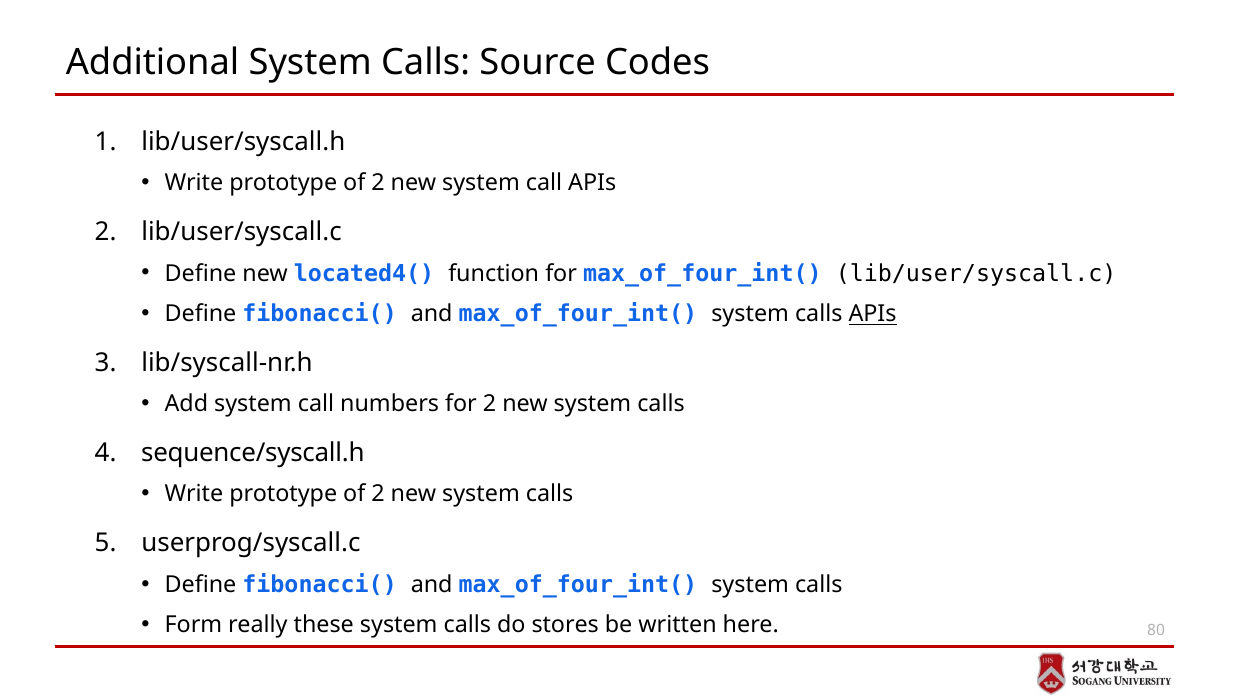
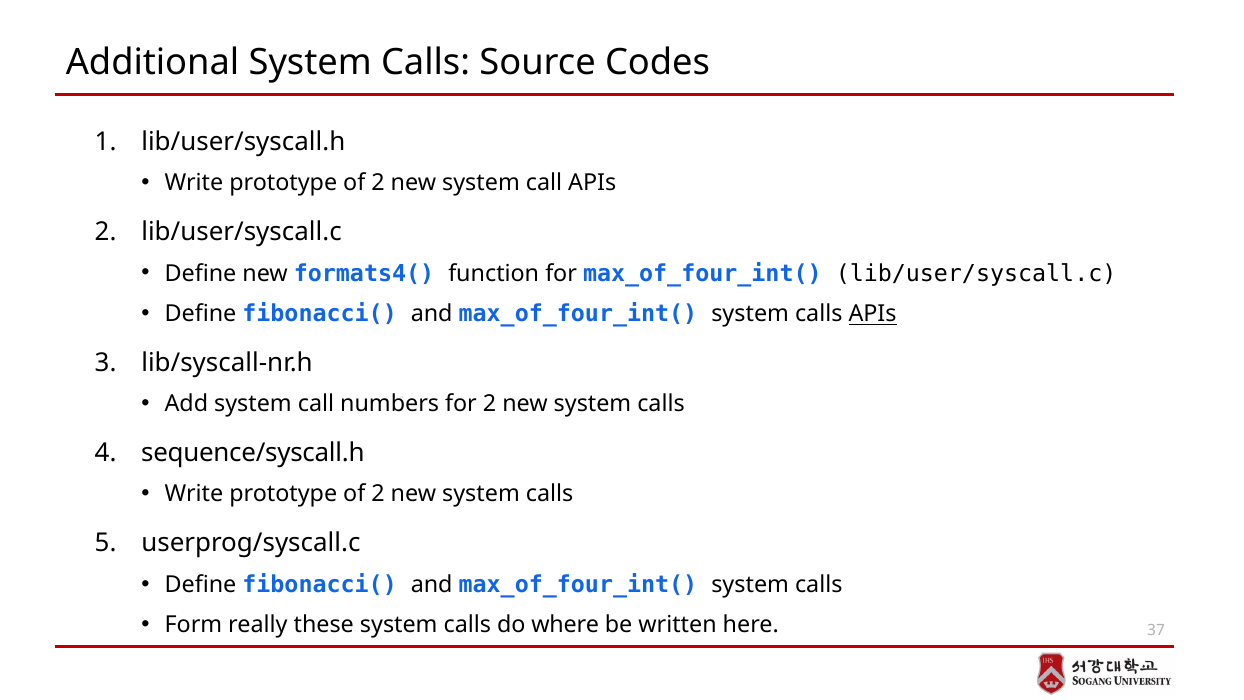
located4(: located4( -> formats4( (364, 273)
stores: stores -> where (565, 624)
80: 80 -> 37 (1156, 630)
